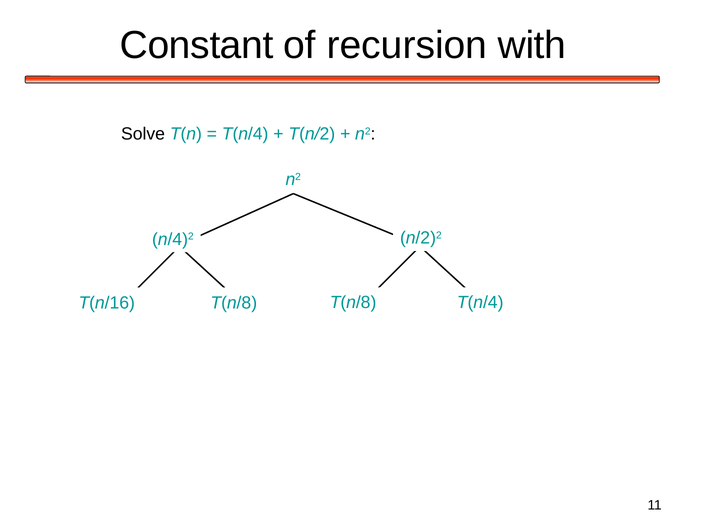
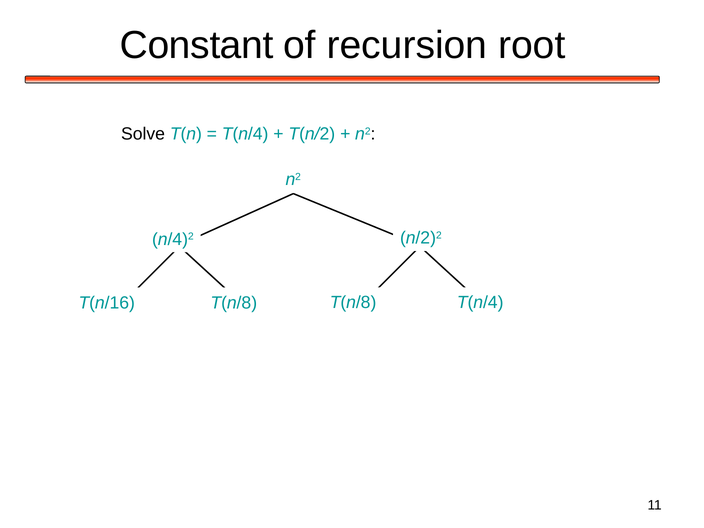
with: with -> root (532, 45)
